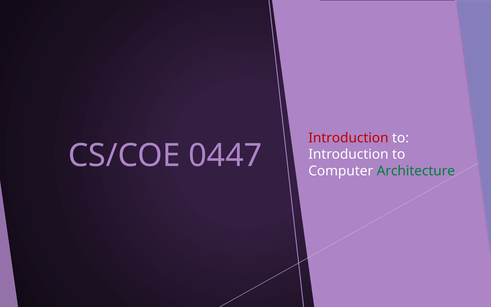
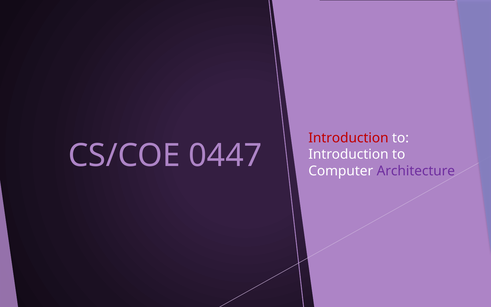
Architecture colour: green -> purple (416, 171)
